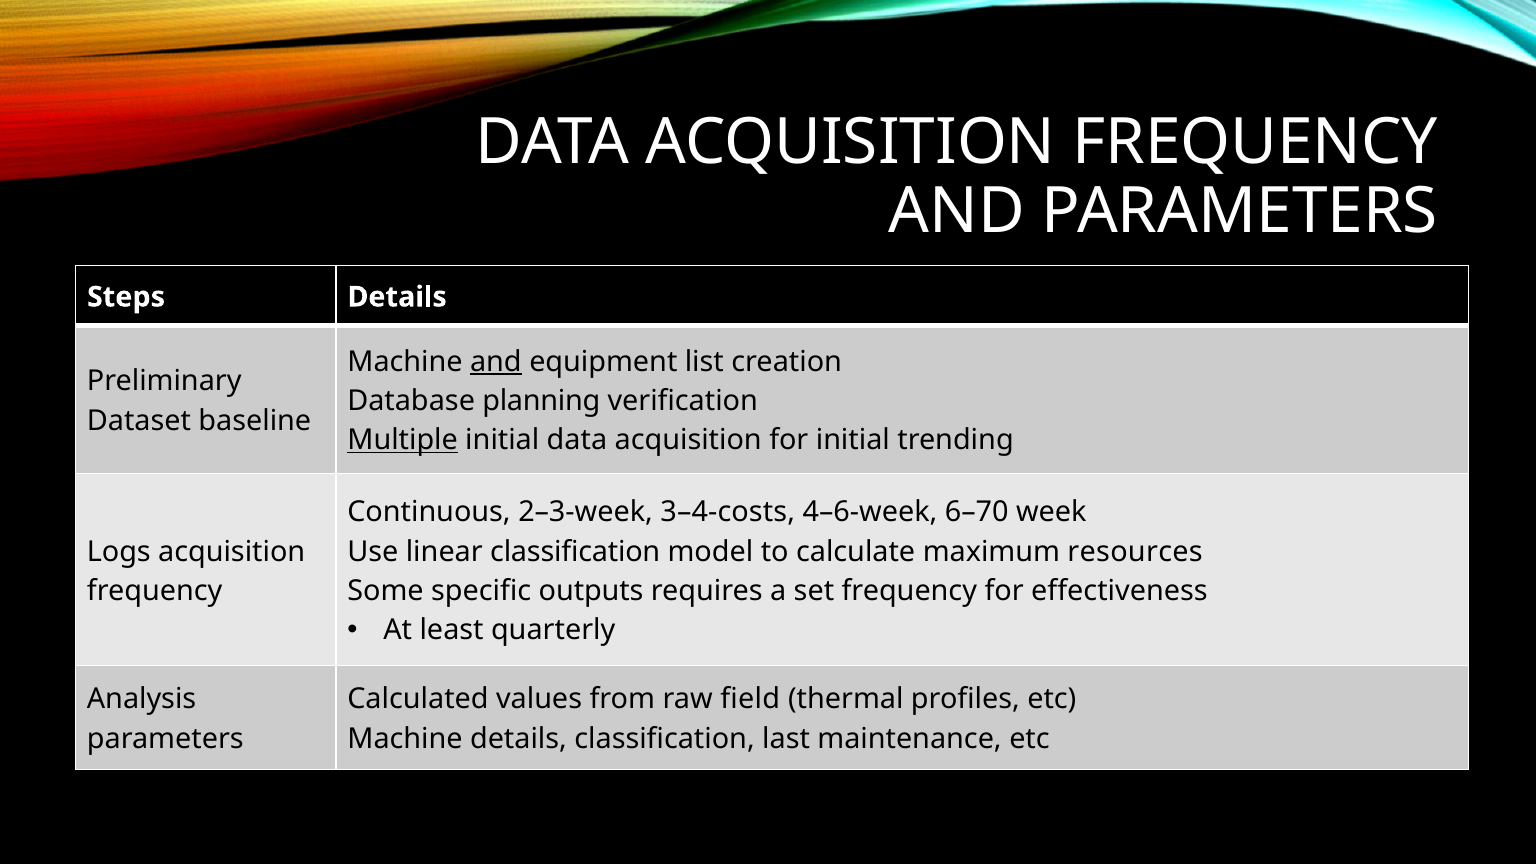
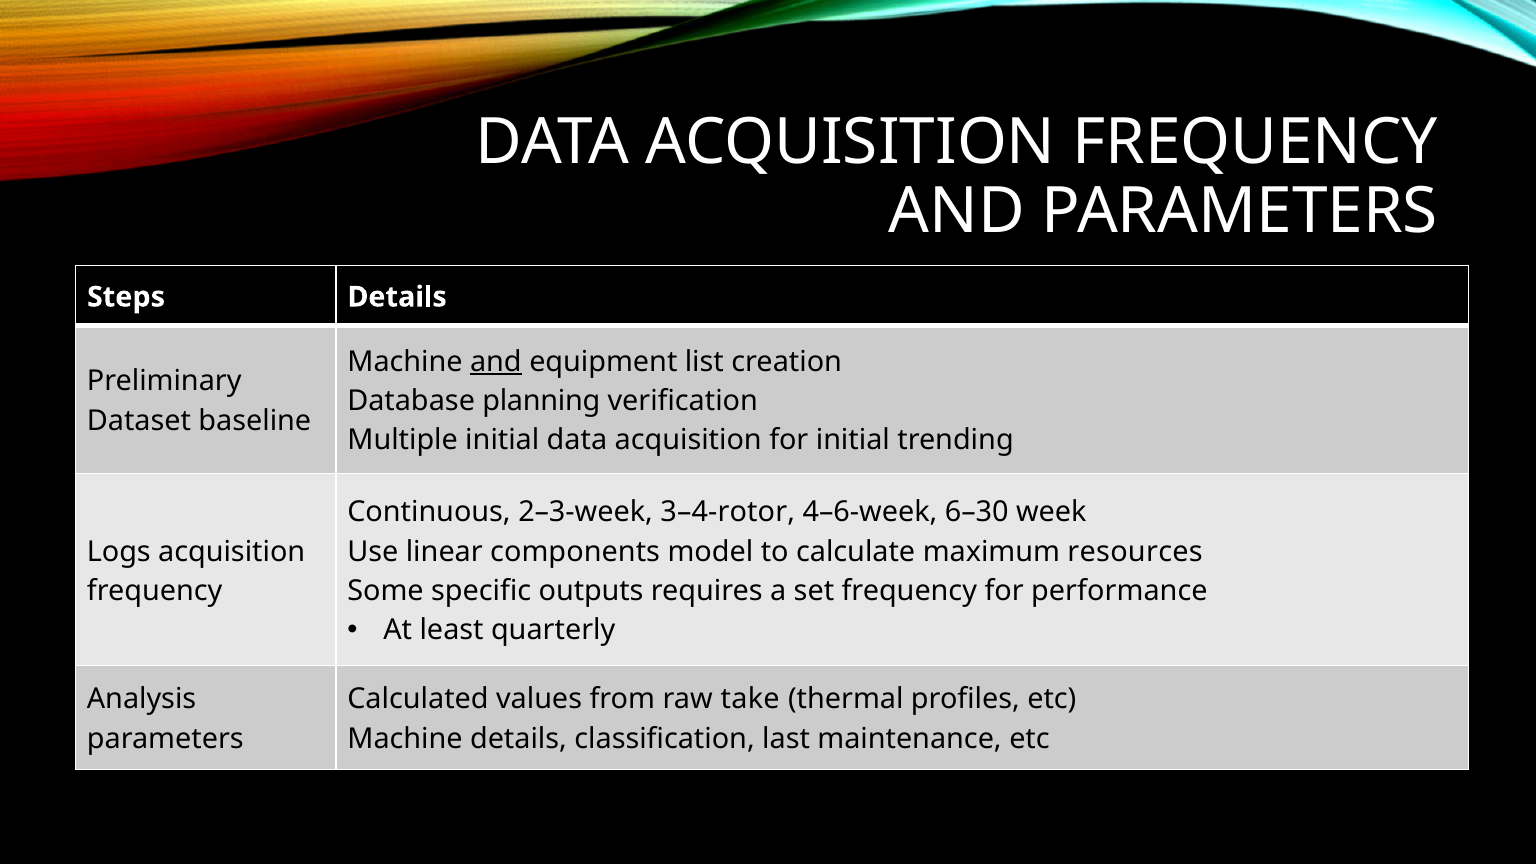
Multiple underline: present -> none (403, 440)
3–4-costs: 3–4-costs -> 3–4-rotor (728, 512)
6–70: 6–70 -> 6–30 (977, 512)
linear classification: classification -> components (575, 552)
effectiveness: effectiveness -> performance (1119, 591)
field: field -> take (750, 699)
